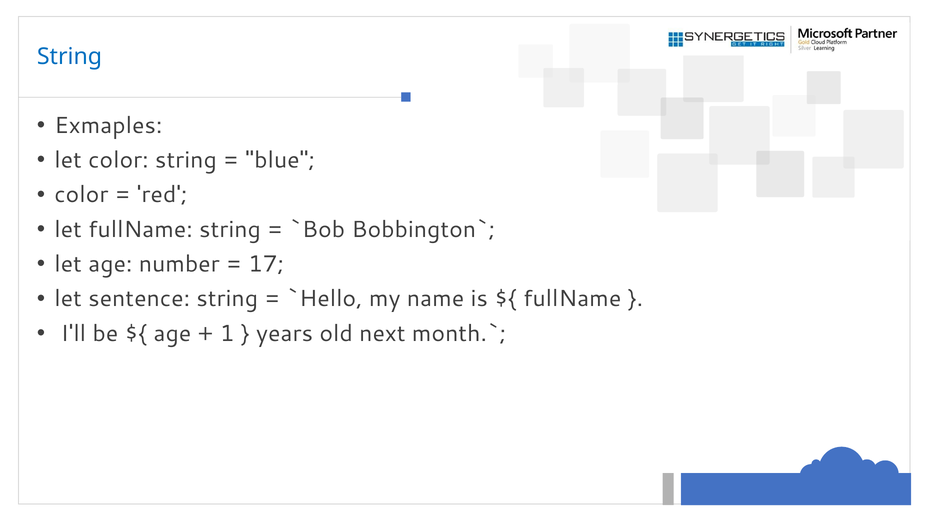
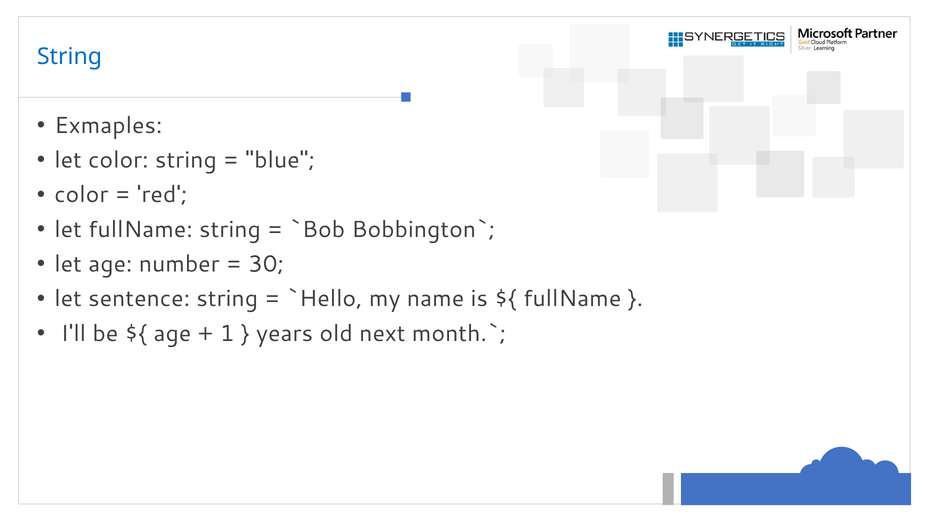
17: 17 -> 30 (266, 264)
